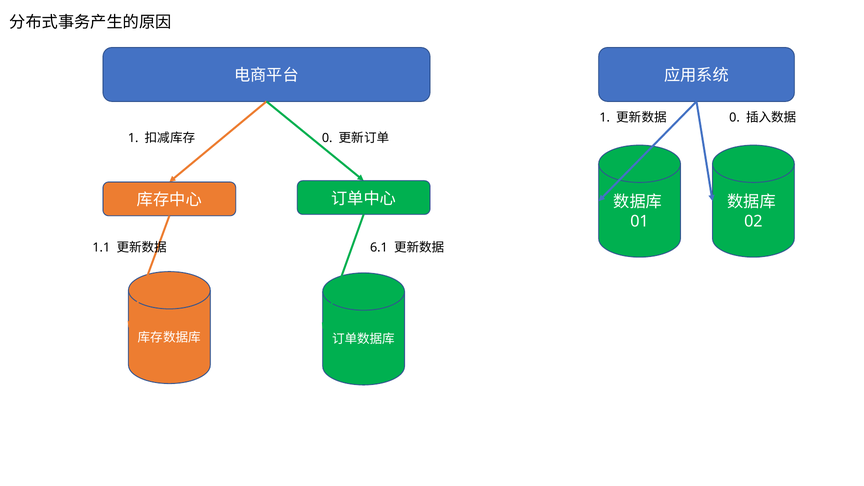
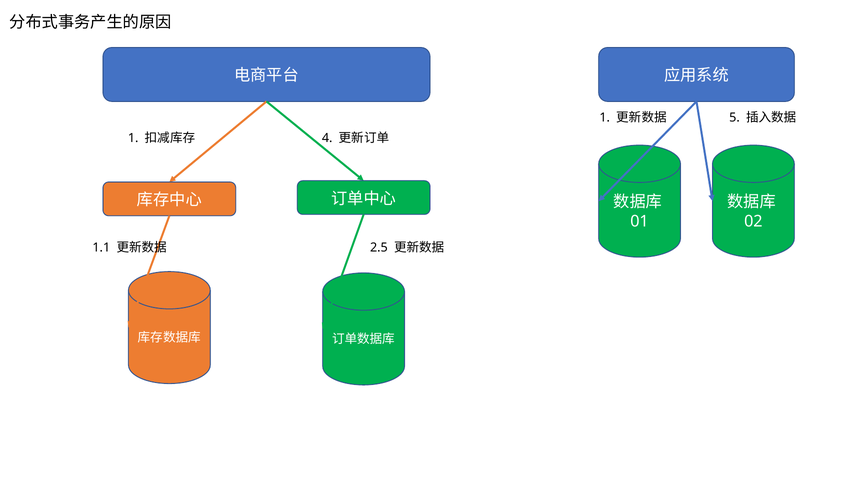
0: 0 -> 5 (735, 118)
0: 0 -> 4 (327, 138)
6.1: 6.1 -> 2.5 (379, 248)
